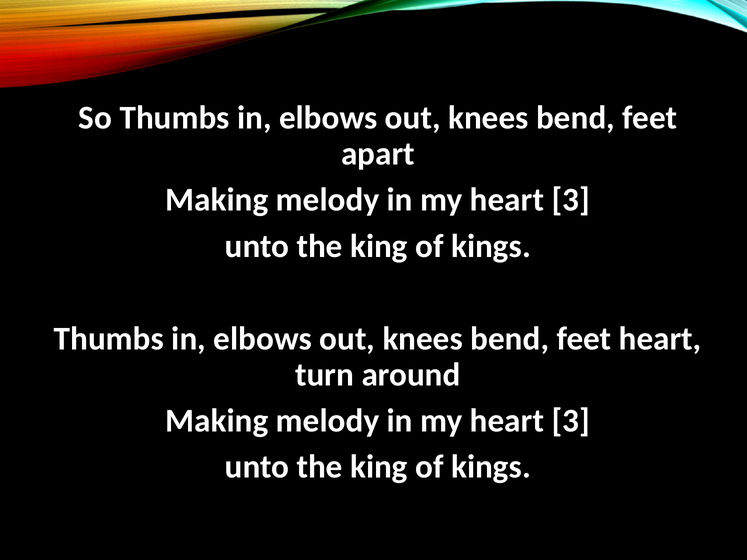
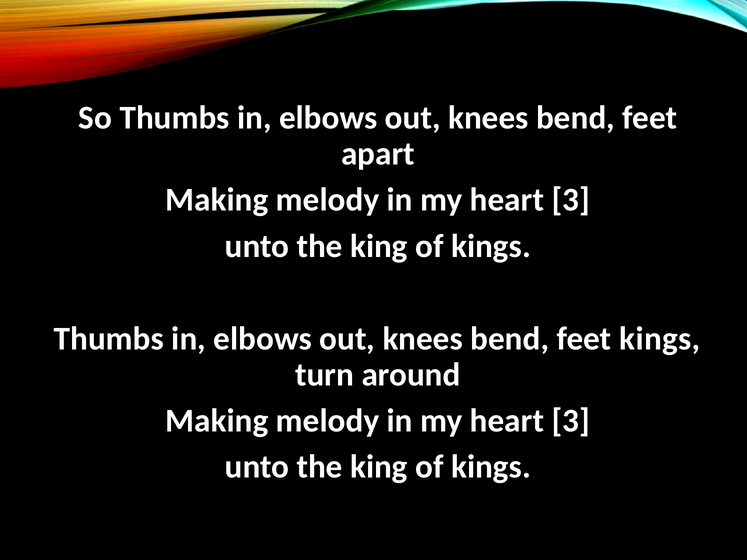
feet heart: heart -> kings (660, 339)
